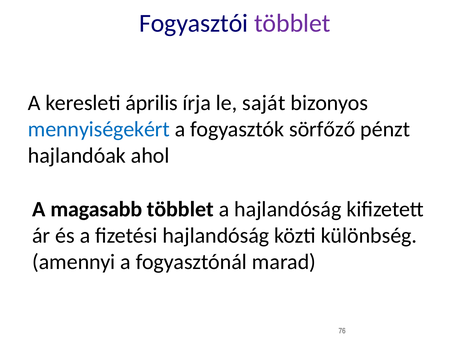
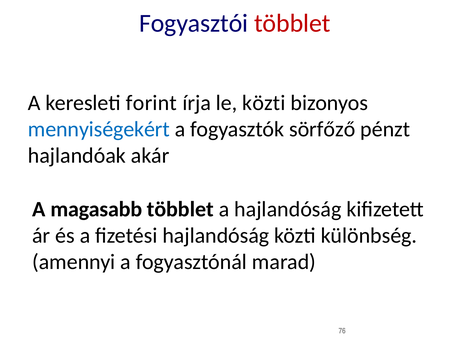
többlet colour: purple -> red (292, 23)
április: április -> forint (151, 103)
le saját: saját -> közti (264, 103)
ahol: ahol -> akár (150, 156)
